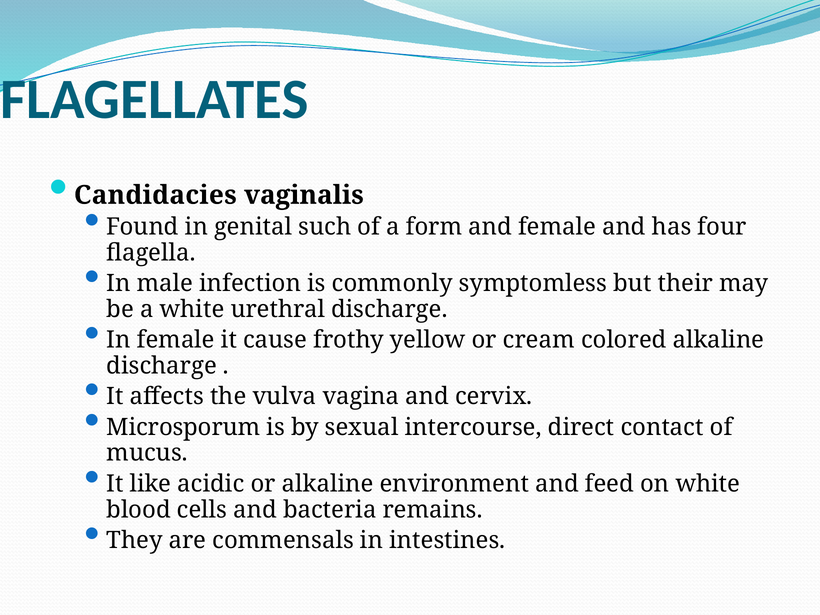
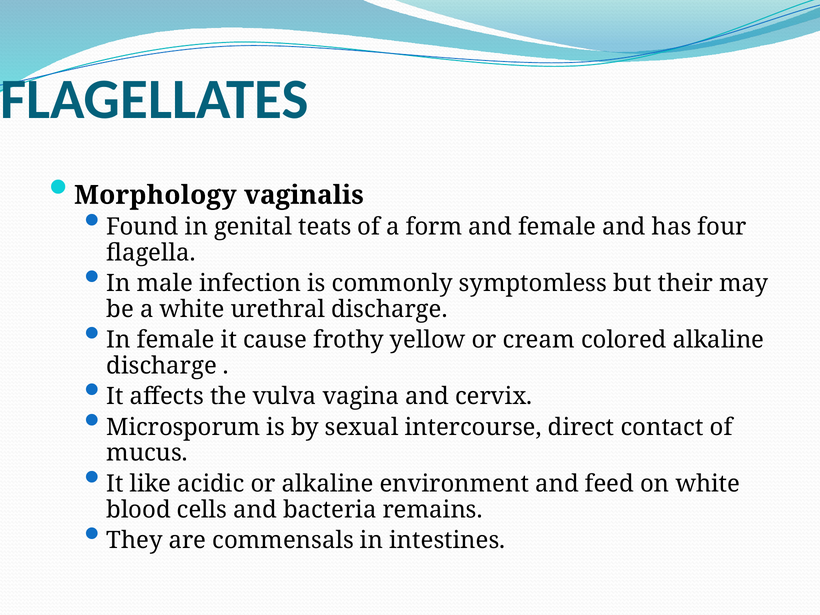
Candidacies: Candidacies -> Morphology (155, 195)
such: such -> teats (325, 227)
